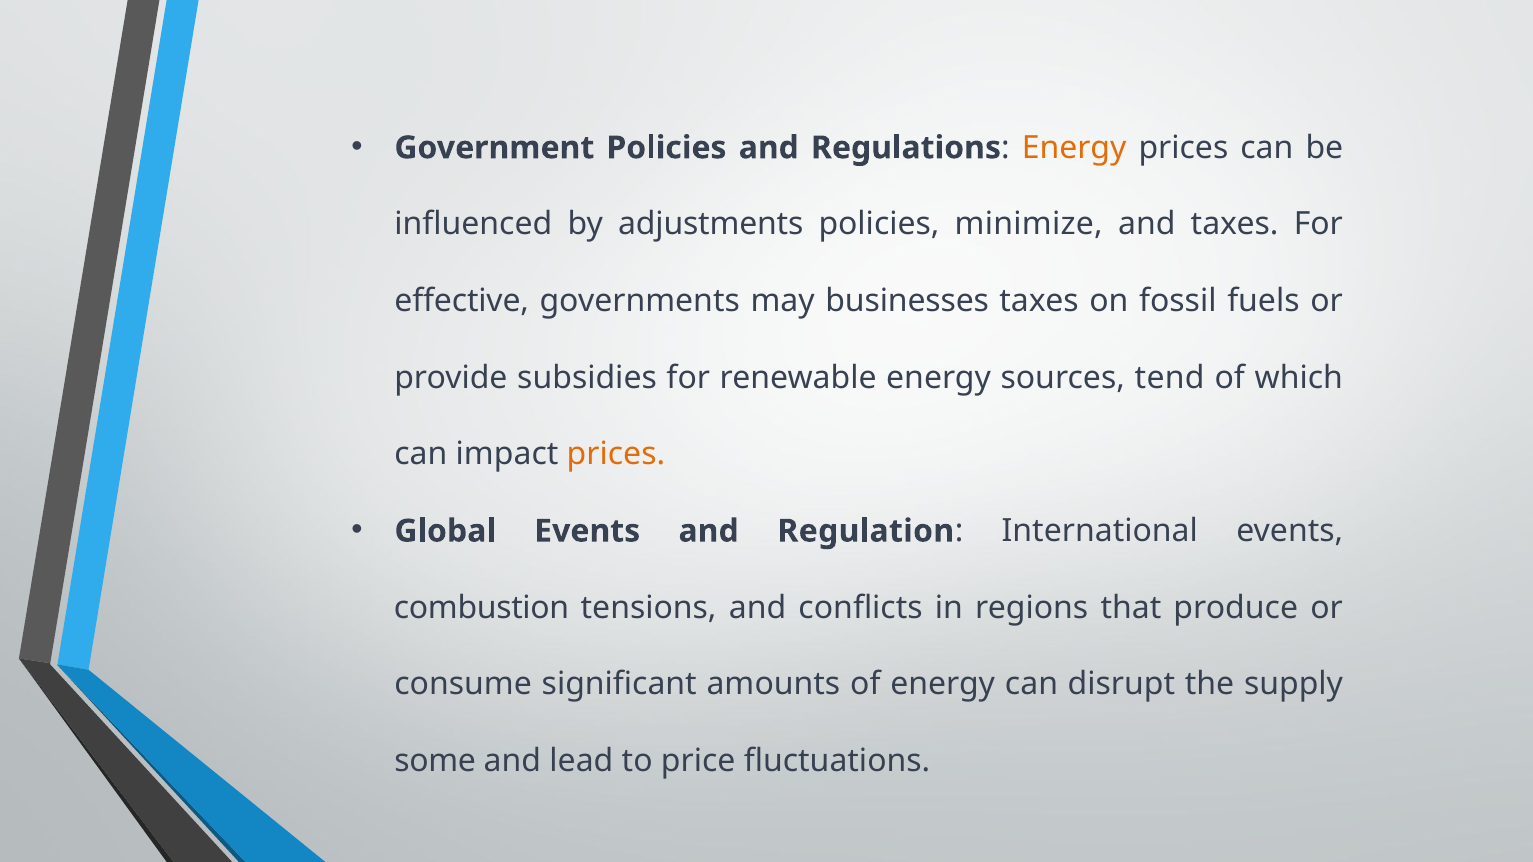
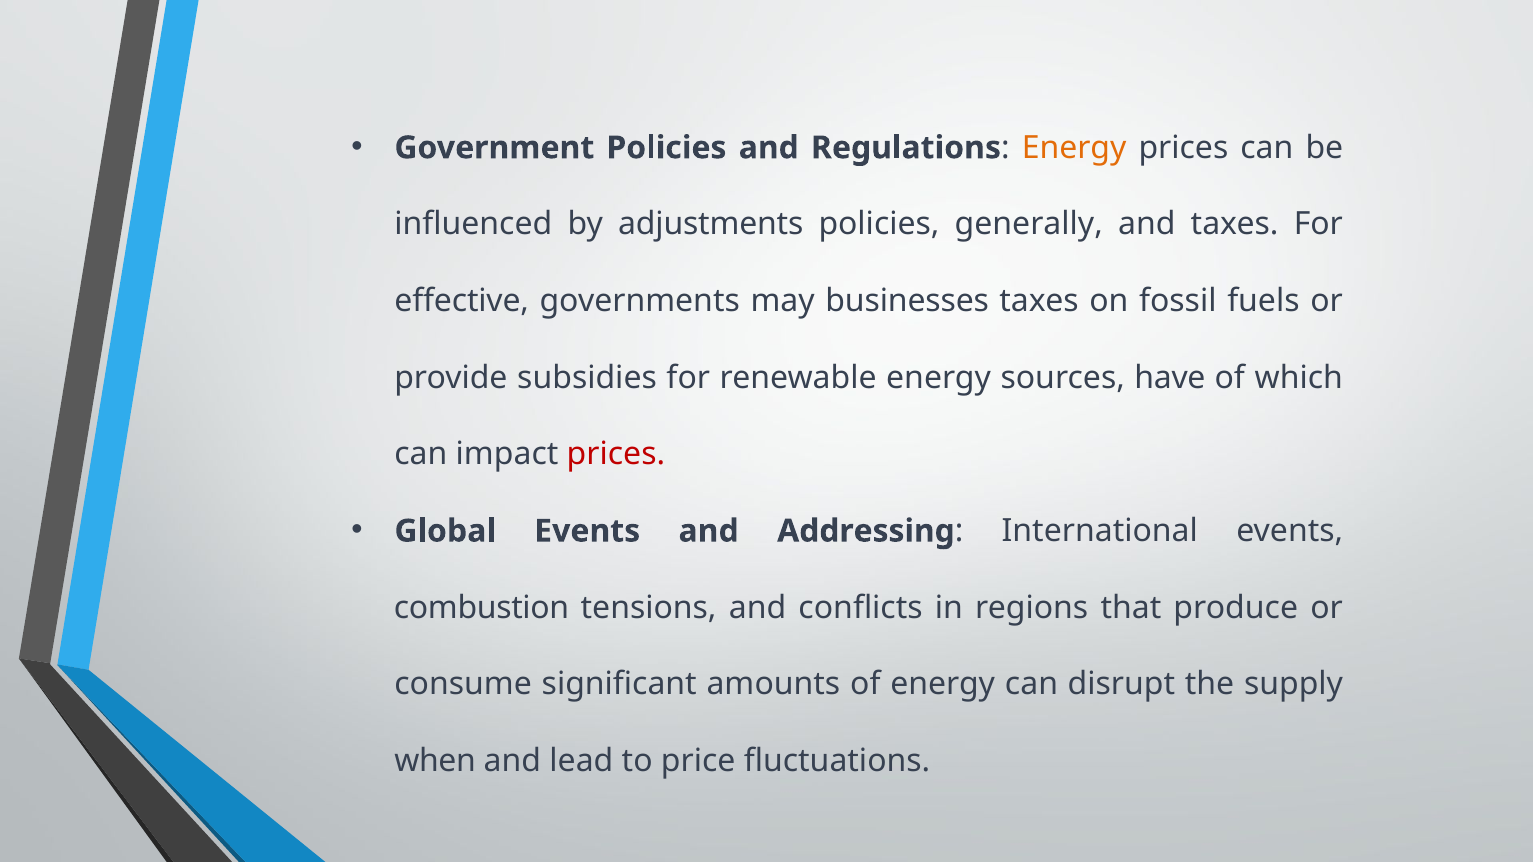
minimize: minimize -> generally (1029, 225)
tend: tend -> have (1170, 378)
prices colour: orange -> red (616, 455)
Regulation: Regulation -> Addressing (866, 531)
some: some -> when (435, 761)
